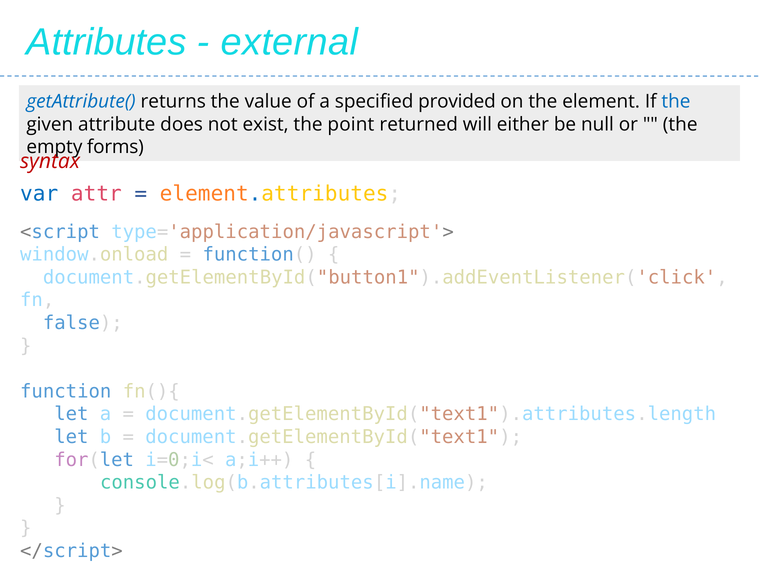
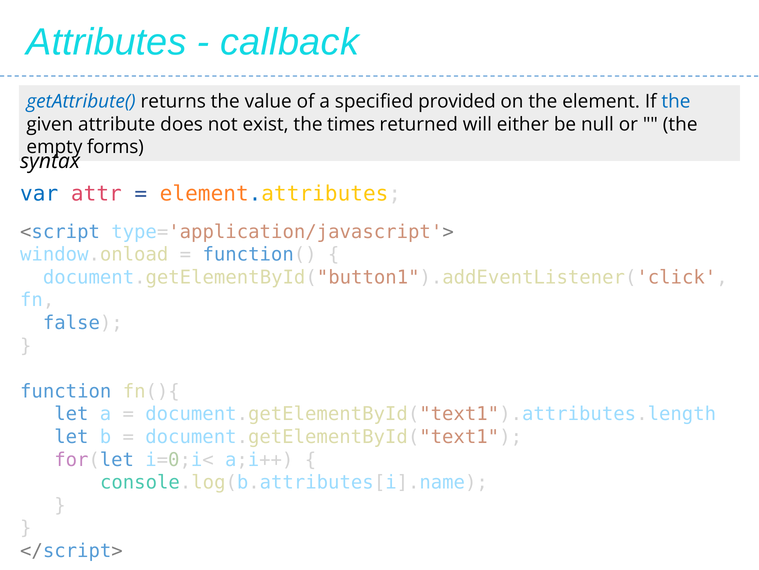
external: external -> callback (290, 42)
point: point -> times (351, 124)
syntax colour: red -> black (50, 161)
